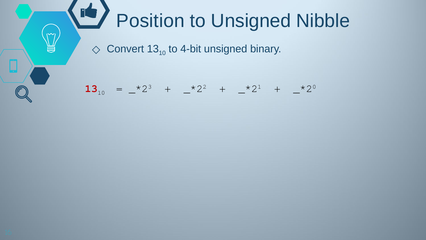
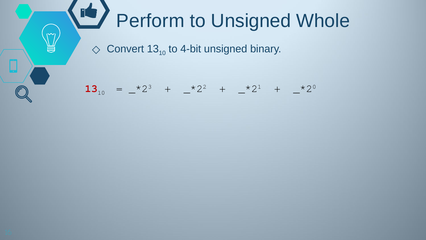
Position: Position -> Perform (150, 21)
Nibble: Nibble -> Whole (323, 21)
